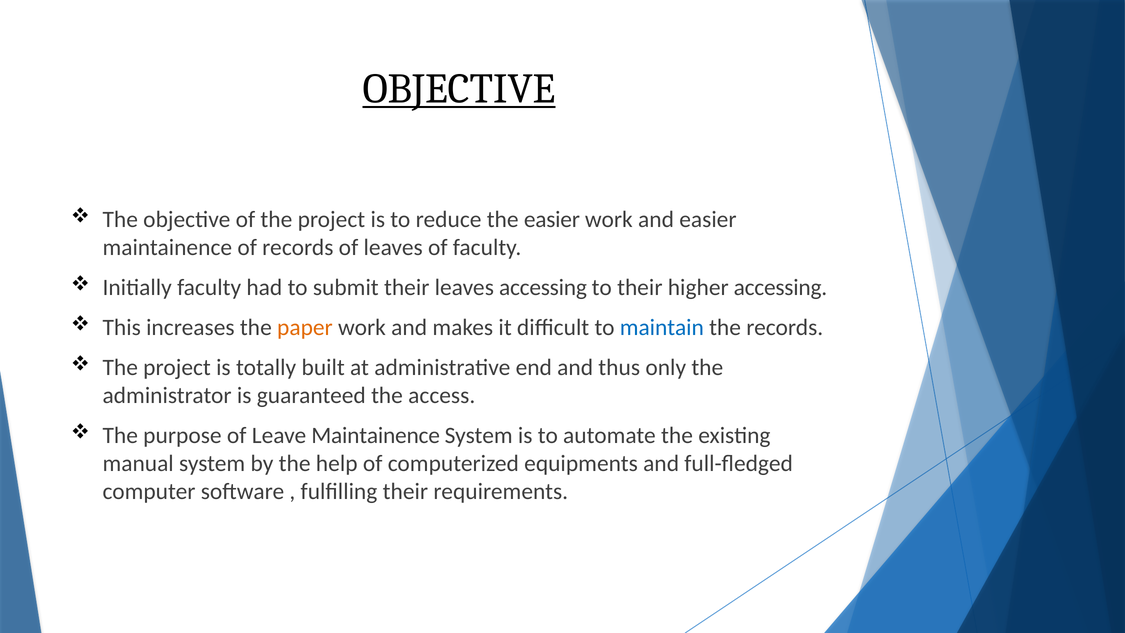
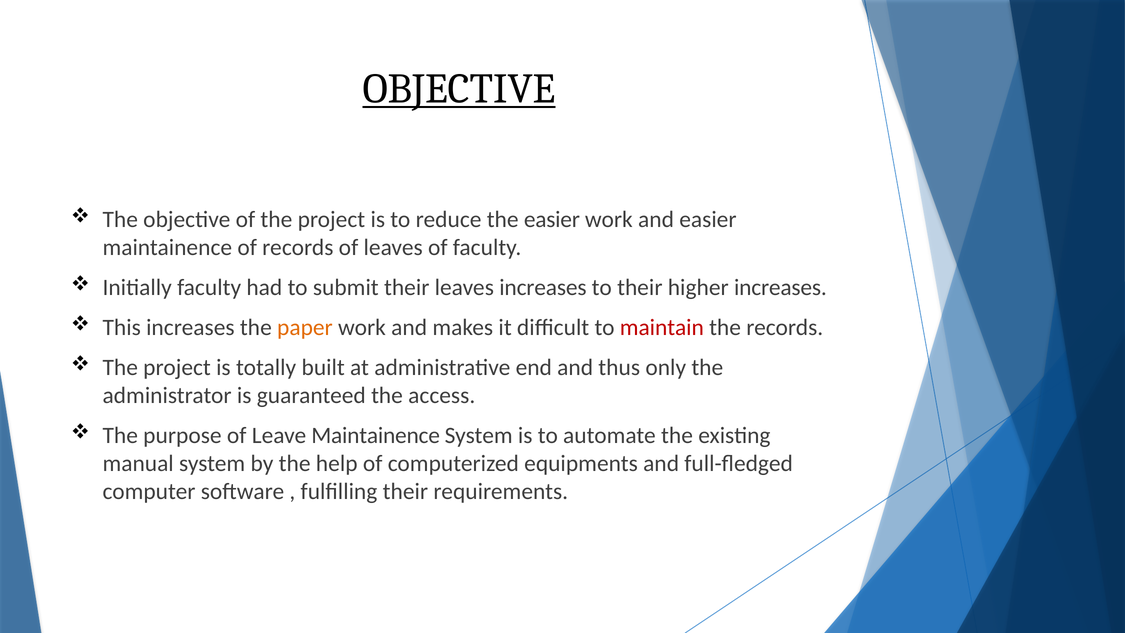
leaves accessing: accessing -> increases (543, 287)
higher accessing: accessing -> increases (780, 287)
maintain colour: blue -> red (662, 327)
